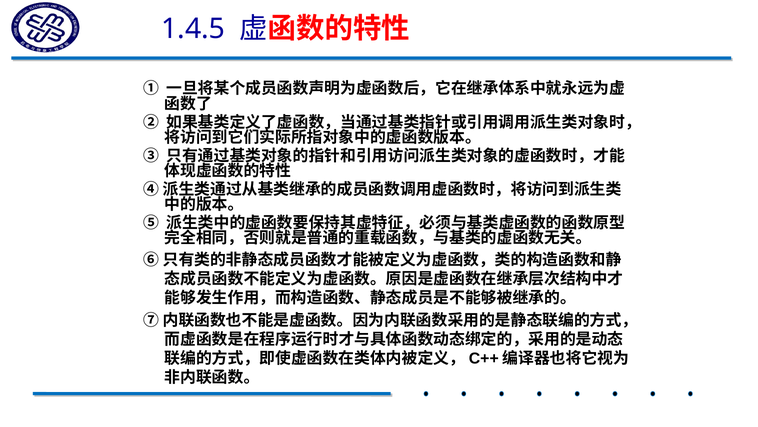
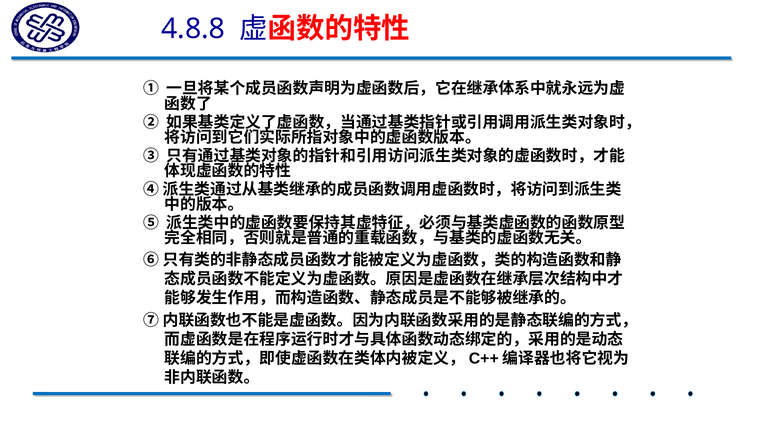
1.4.5: 1.4.5 -> 4.8.8 (193, 29)
